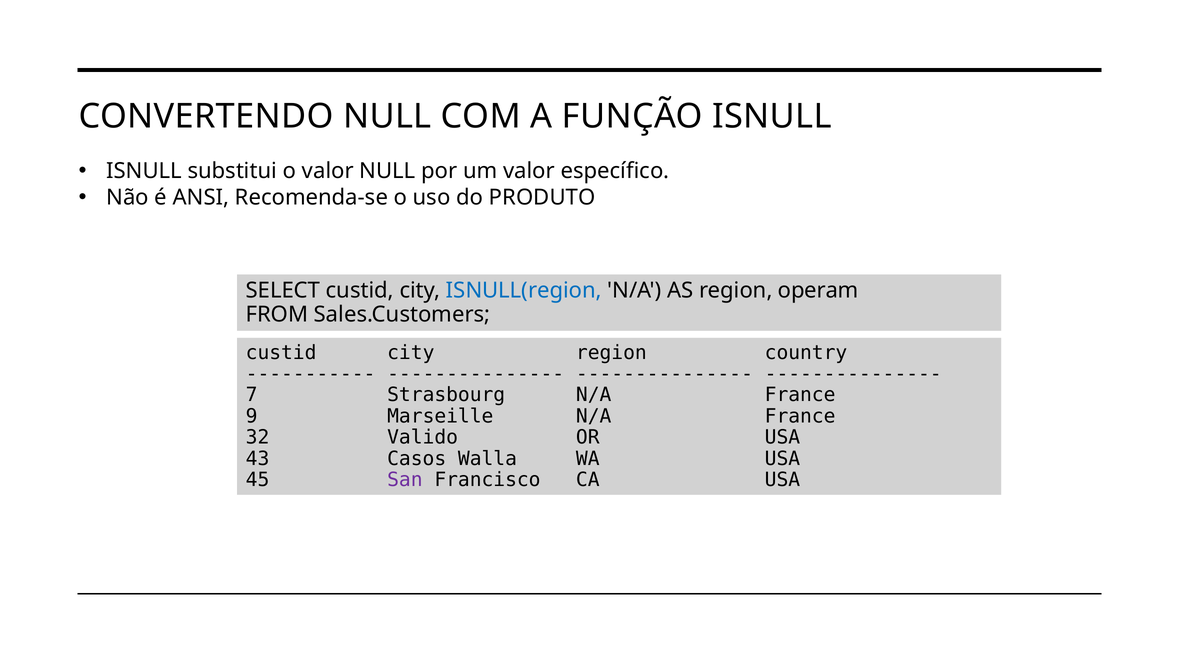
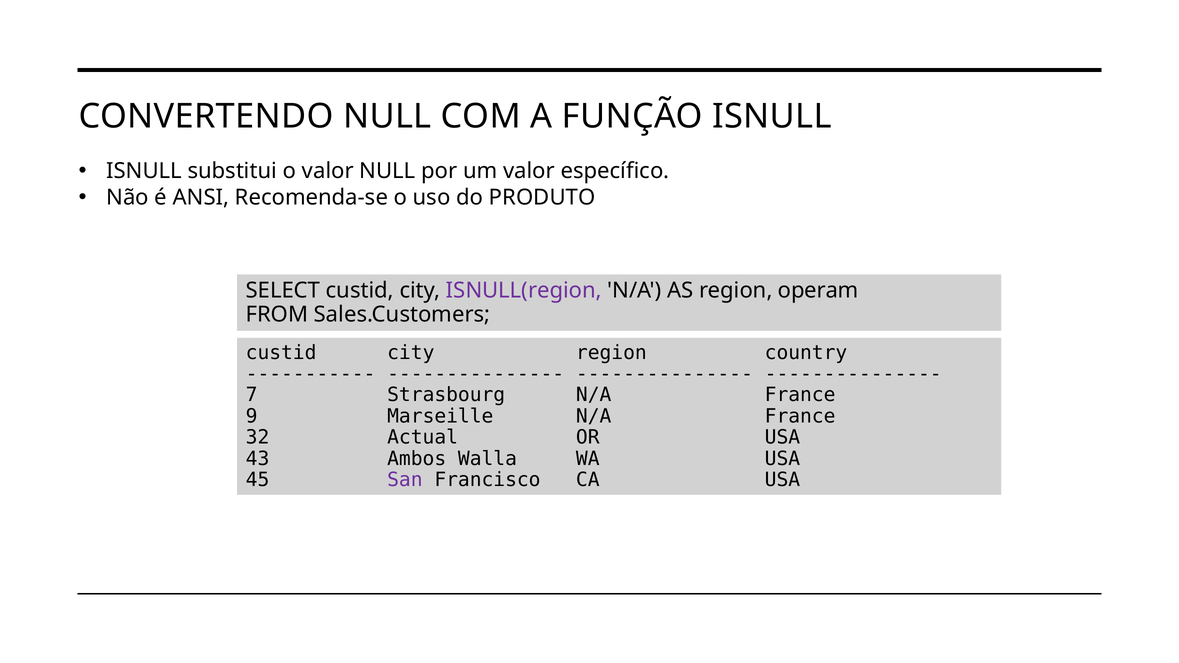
ISNULL(region colour: blue -> purple (524, 291)
Valido: Valido -> Actual (423, 437)
Casos: Casos -> Ambos (417, 459)
